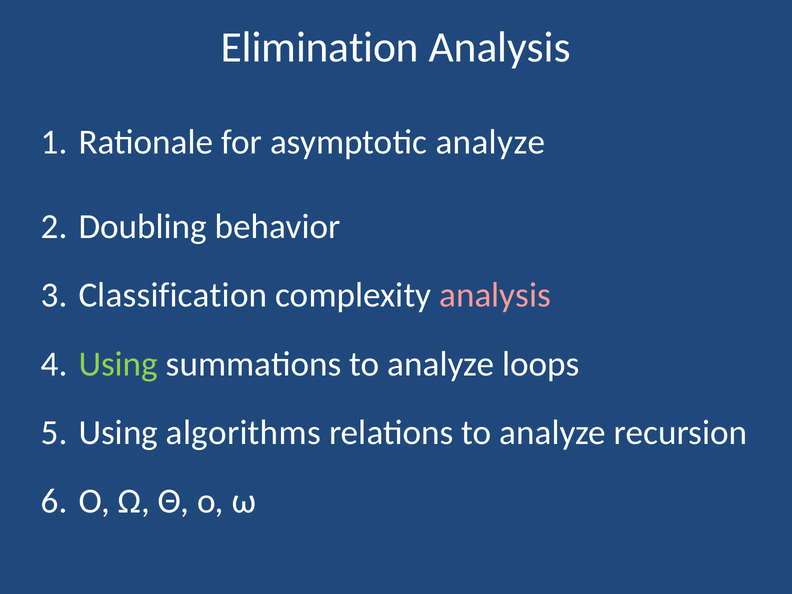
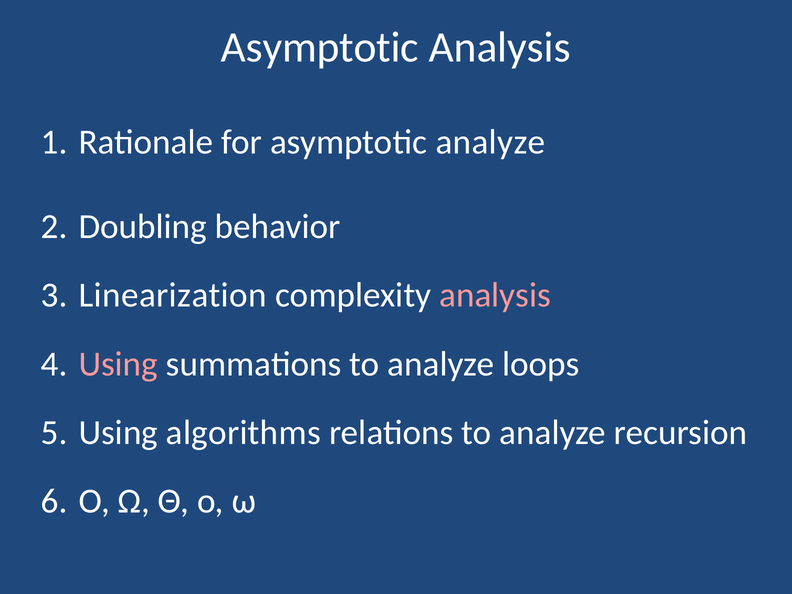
Elimination: Elimination -> Asymptotic (320, 47)
Classification: Classification -> Linearization (173, 295)
Using colour: light green -> pink (118, 364)
